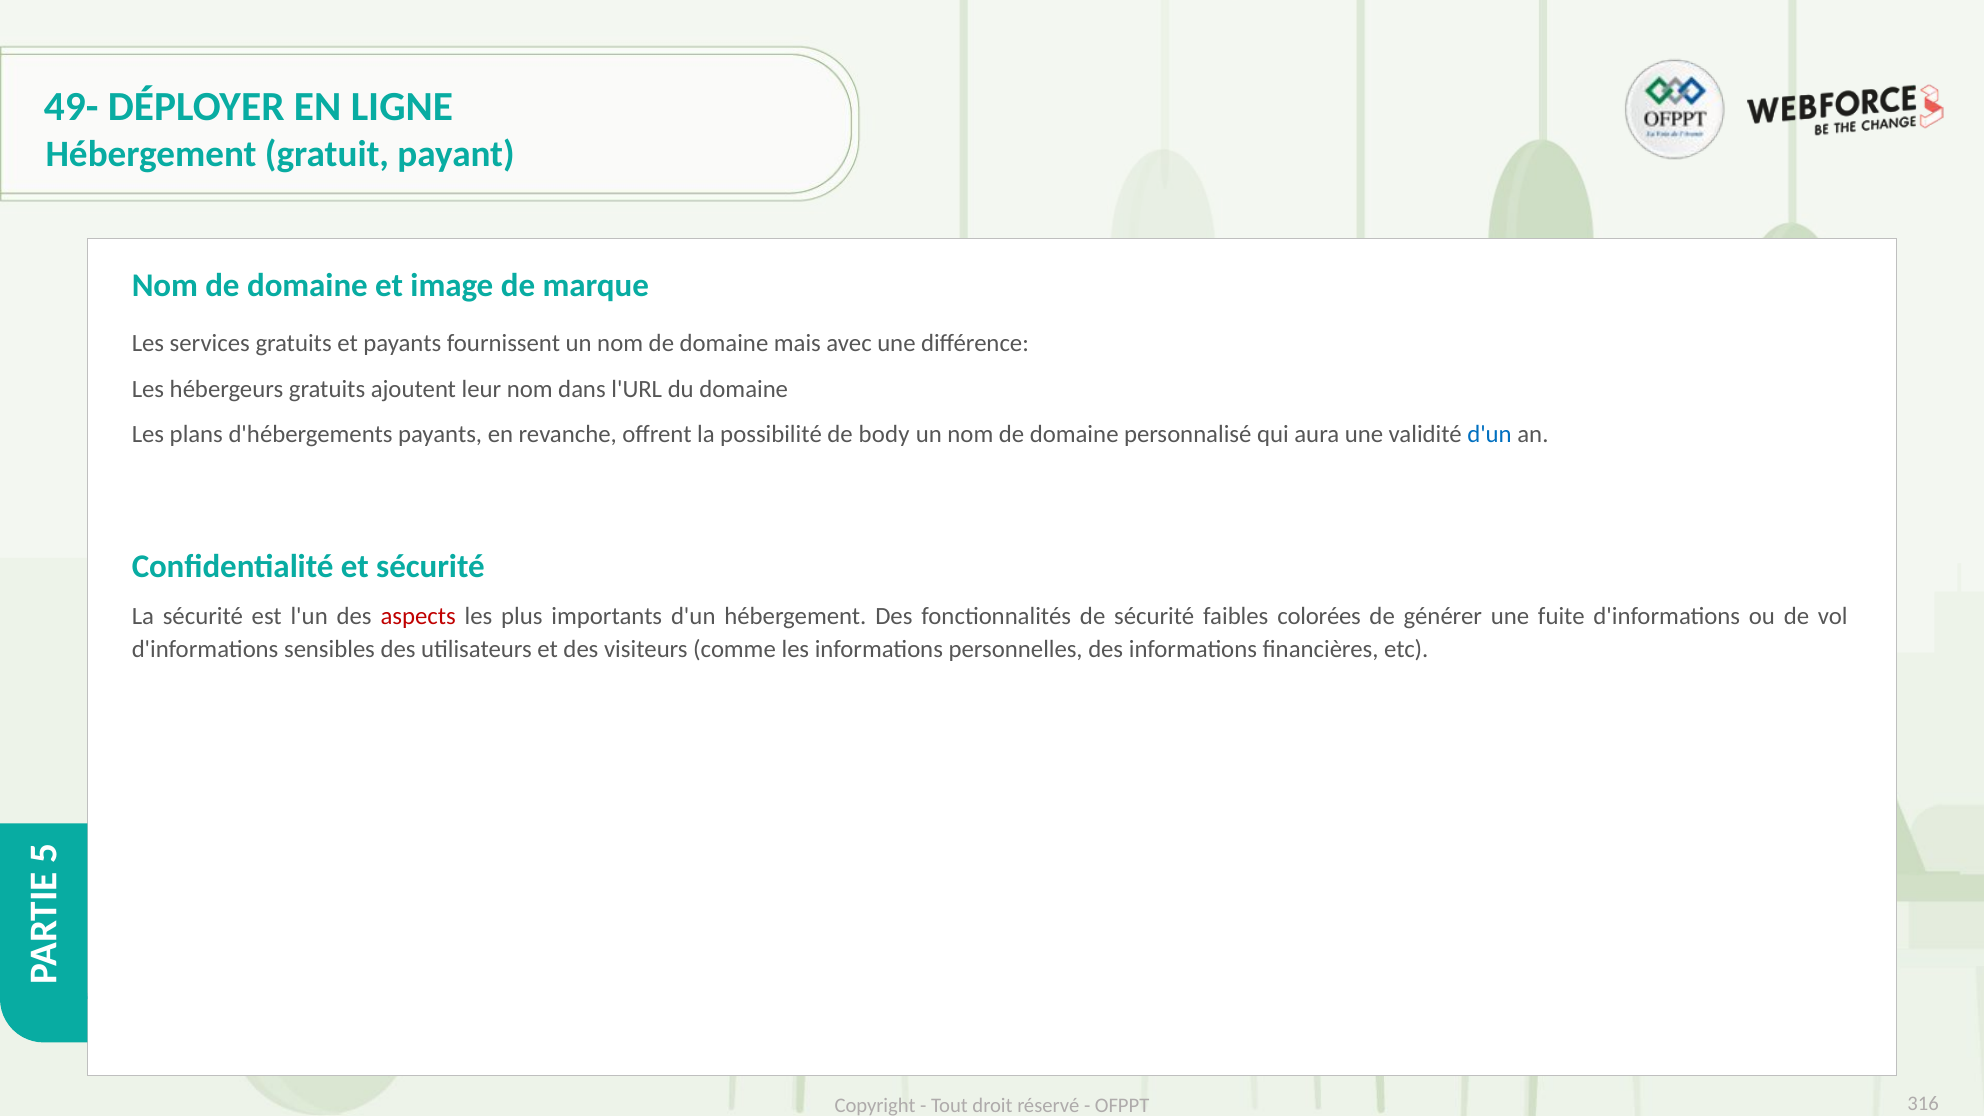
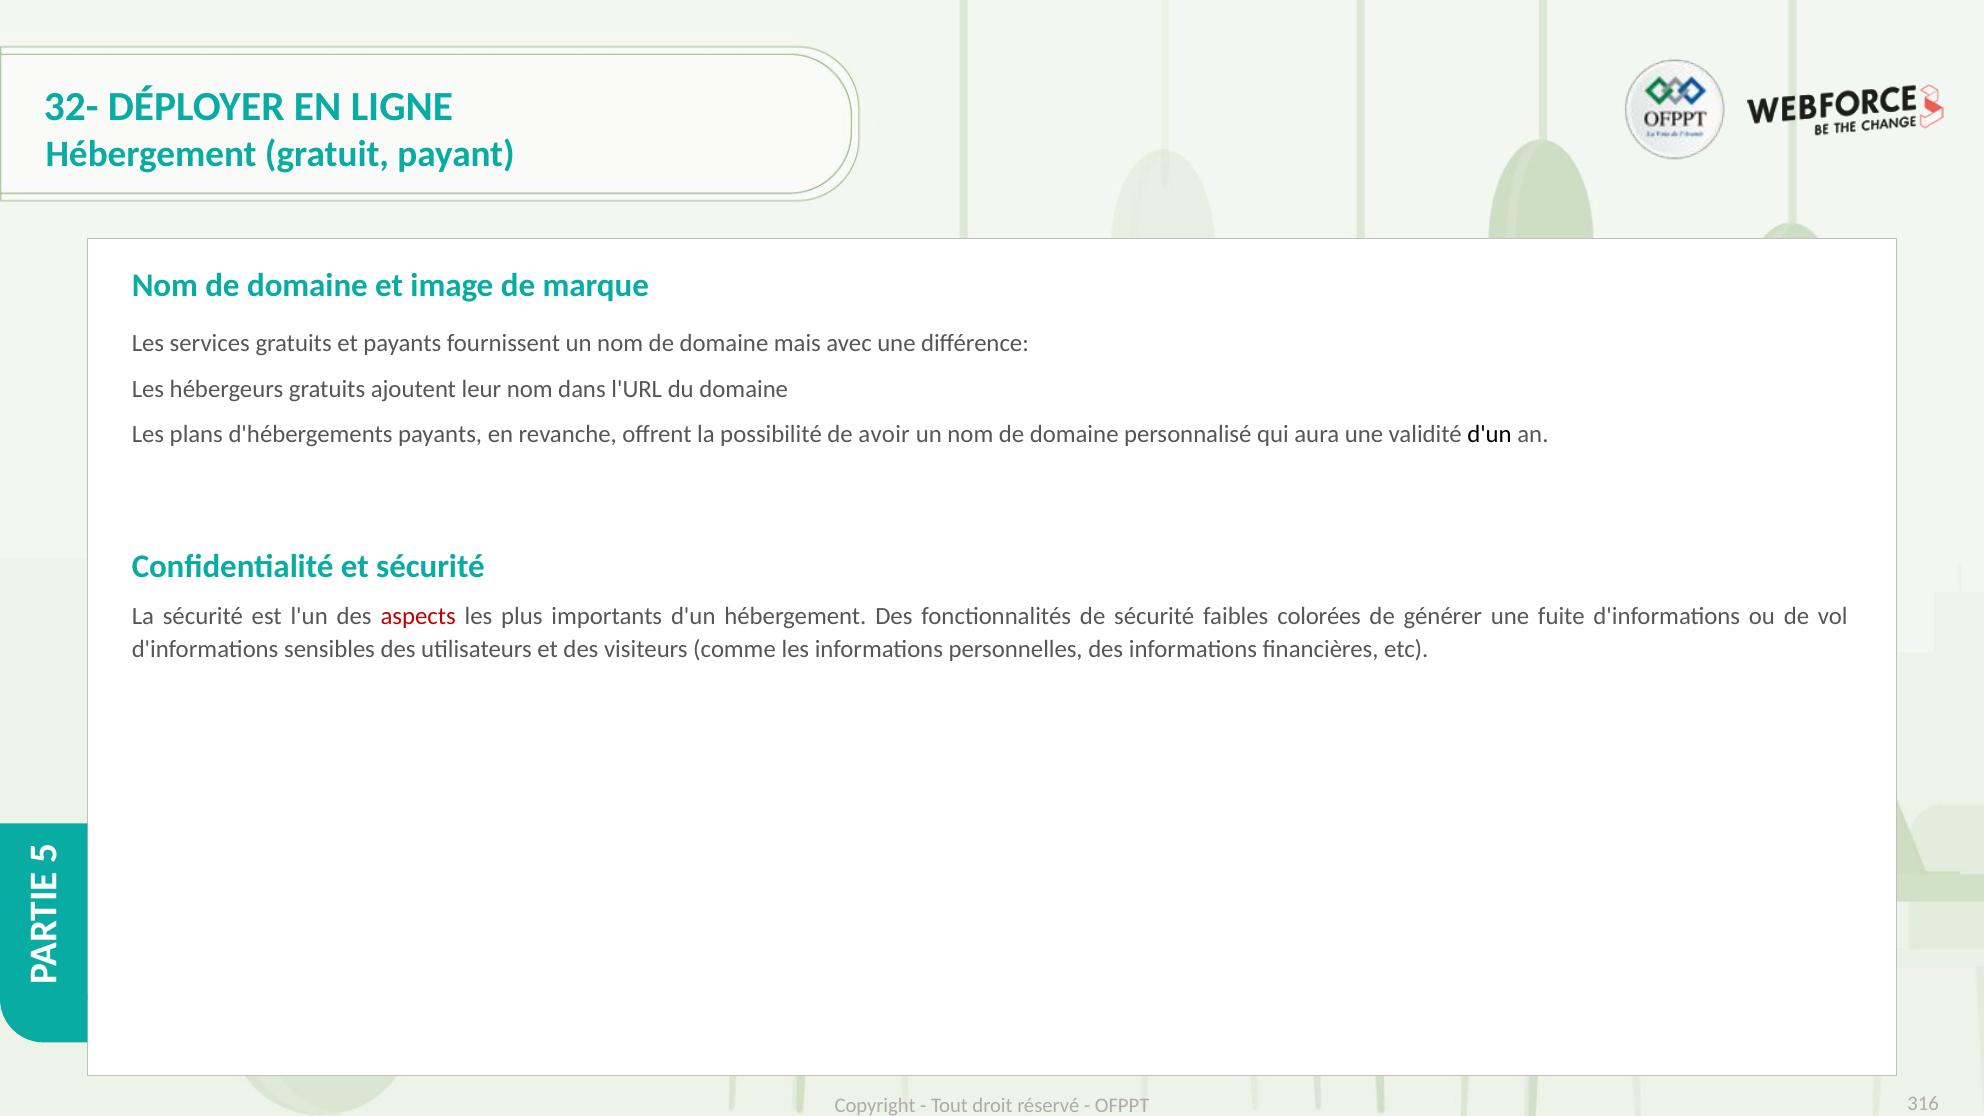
49-: 49- -> 32- (71, 107)
body: body -> avoir (884, 434)
d'un colour: blue -> black (1490, 434)
